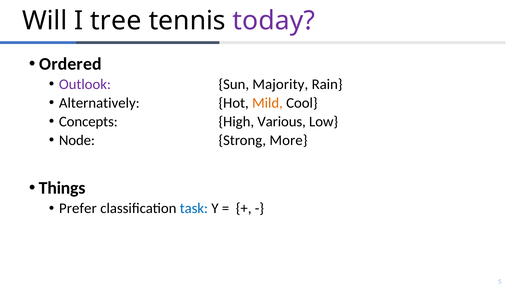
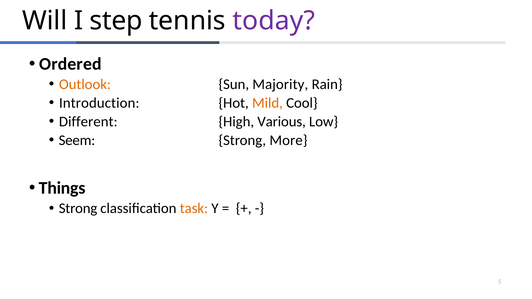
tree: tree -> step (116, 21)
Outlook colour: purple -> orange (85, 84)
Alternatively: Alternatively -> Introduction (99, 103)
Concepts: Concepts -> Different (88, 122)
Node: Node -> Seem (77, 140)
Prefer: Prefer -> Strong (78, 209)
task colour: blue -> orange (194, 209)
